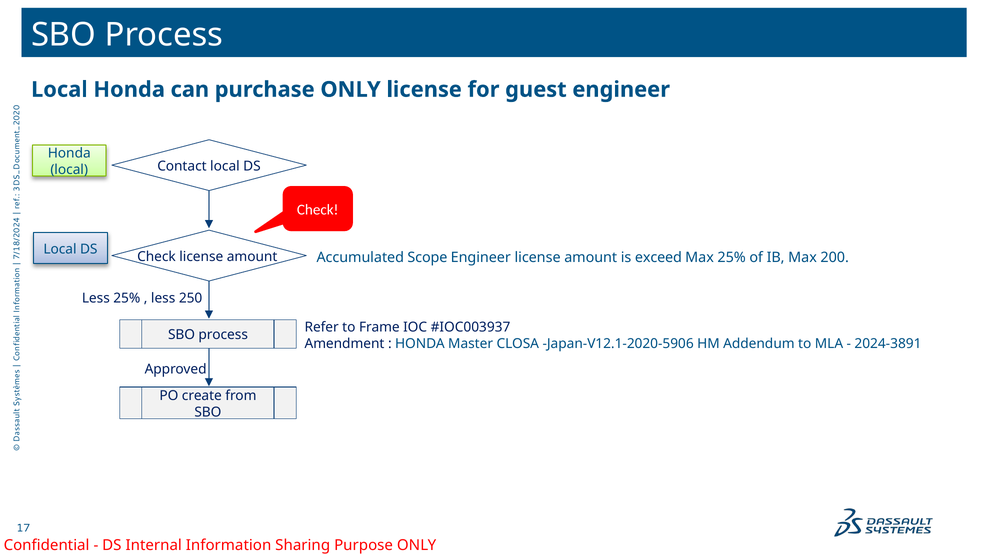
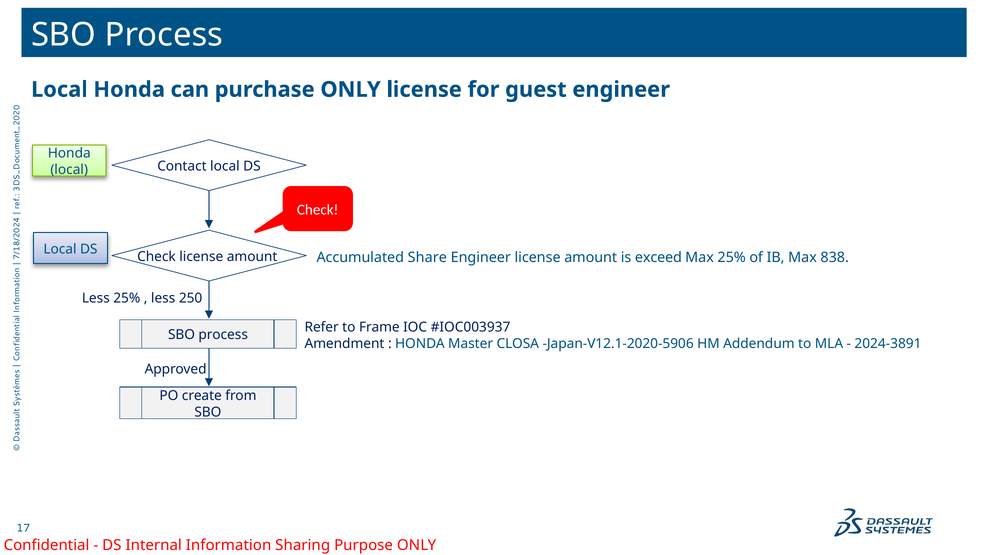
Scope: Scope -> Share (427, 258)
200: 200 -> 838 (835, 258)
